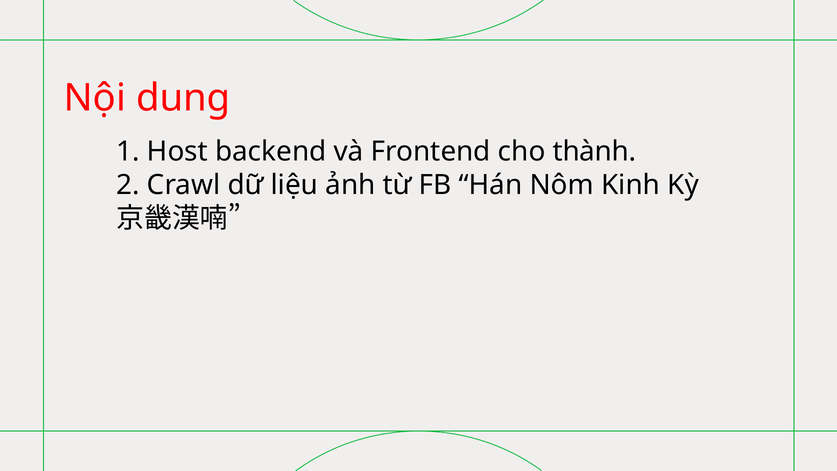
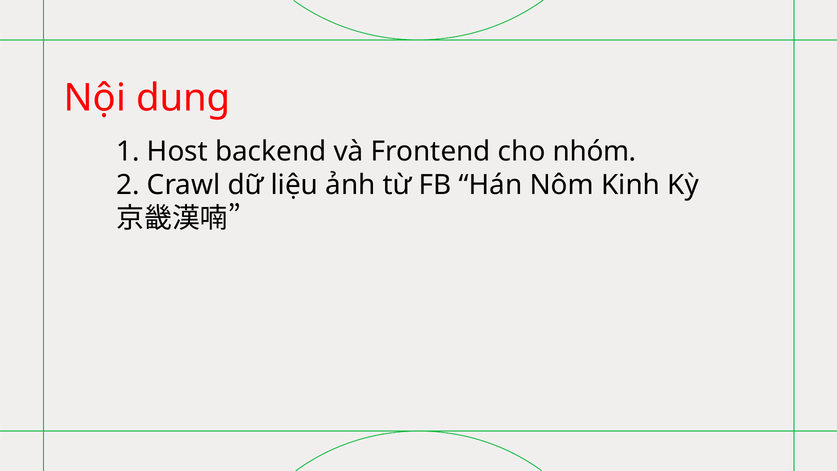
thành: thành -> nhóm (595, 151)
